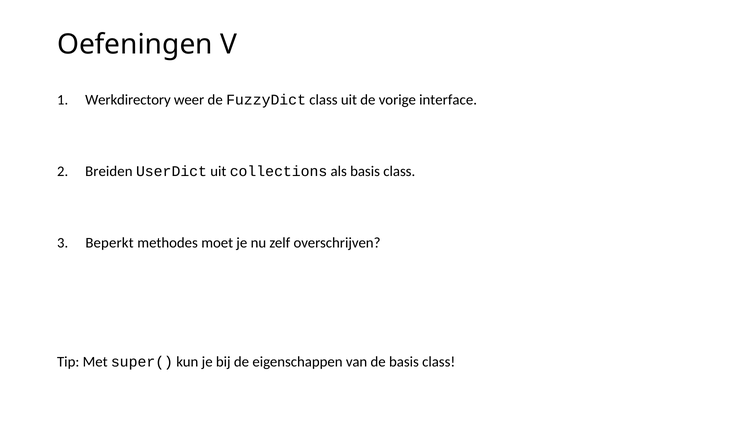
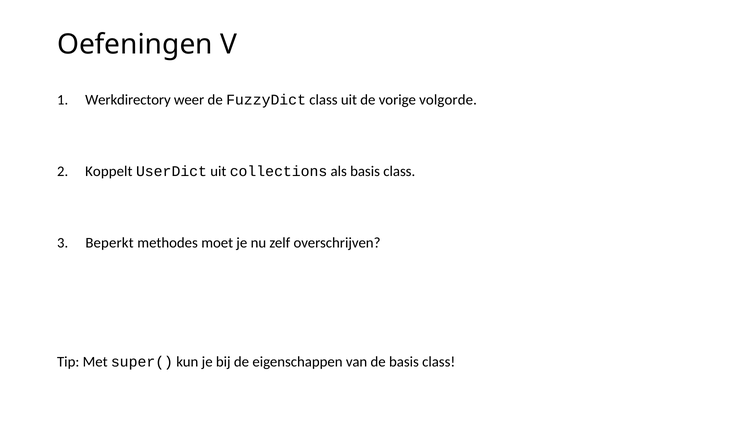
interface: interface -> volgorde (448, 100)
Breiden: Breiden -> Koppelt (109, 172)
